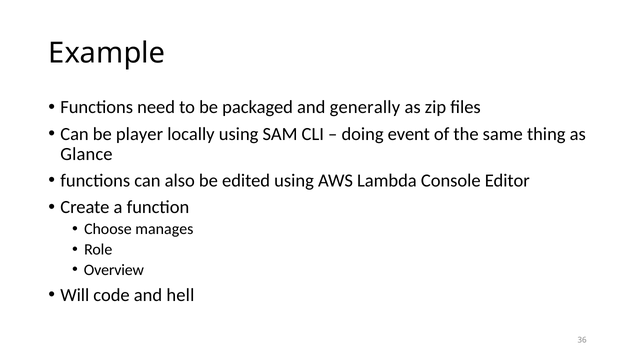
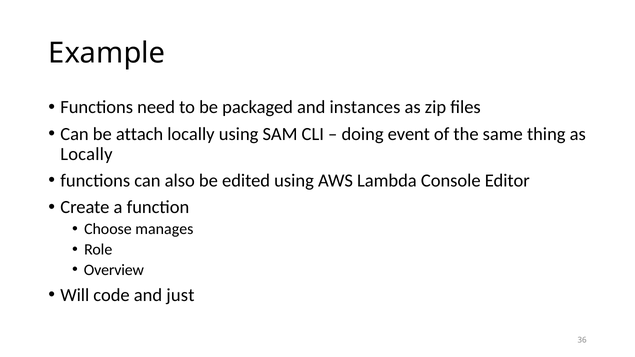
generally: generally -> instances (365, 107)
player: player -> attach (140, 134)
Glance: Glance -> Locally (86, 154)
hell: hell -> just (180, 295)
